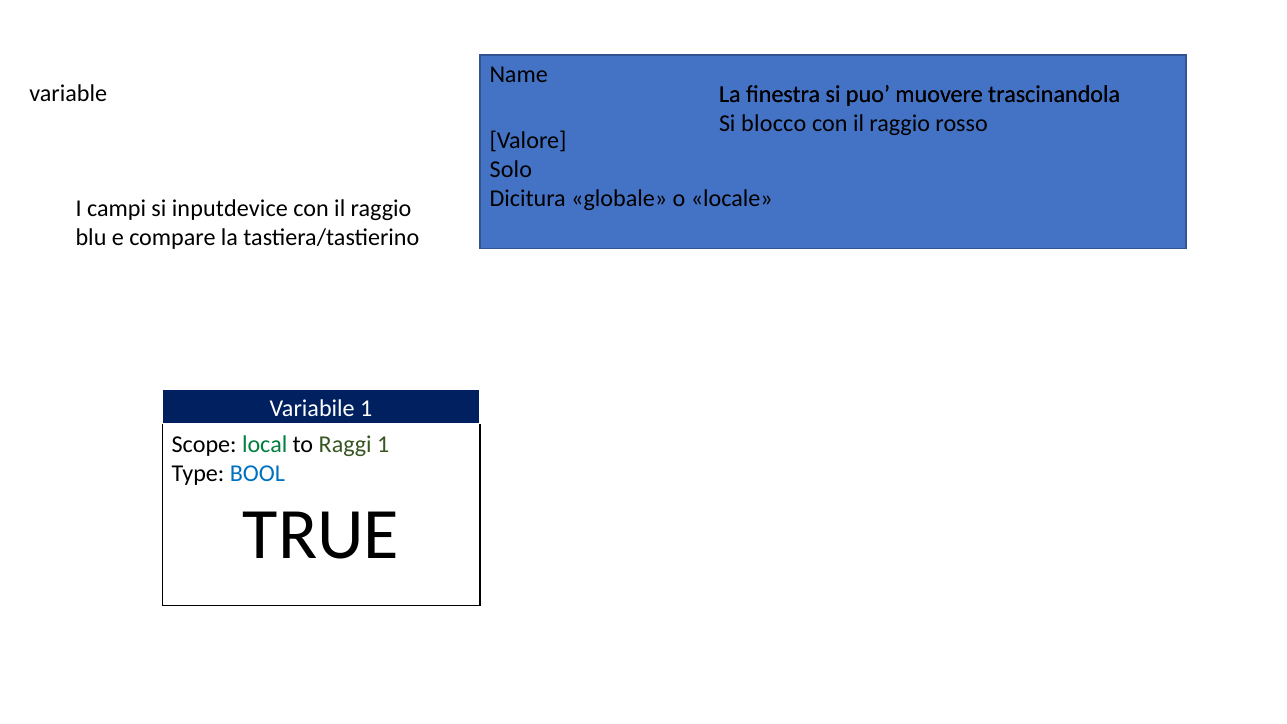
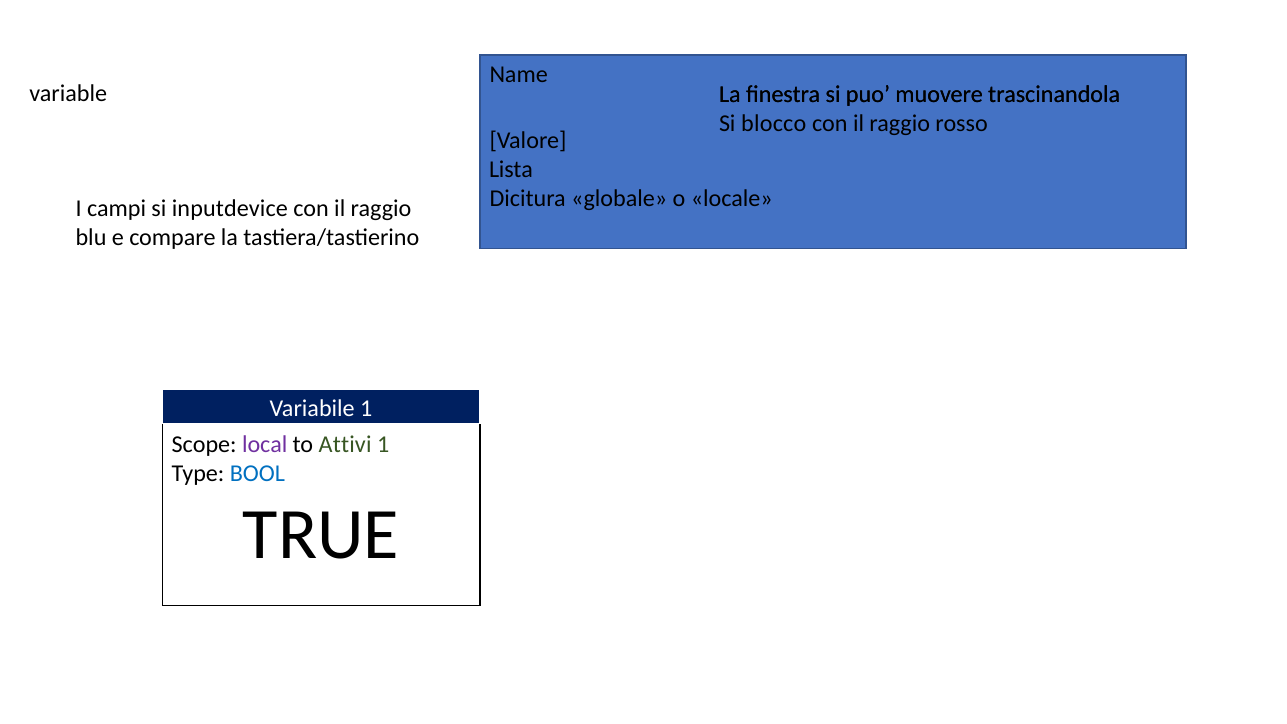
Solo: Solo -> Lista (511, 169)
local colour: green -> purple (265, 444)
Raggi: Raggi -> Attivi (345, 444)
